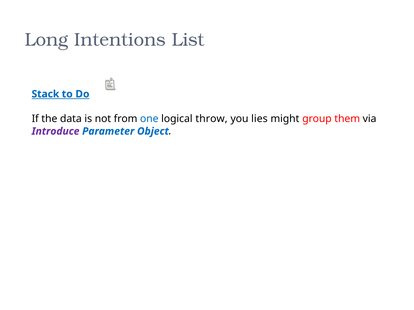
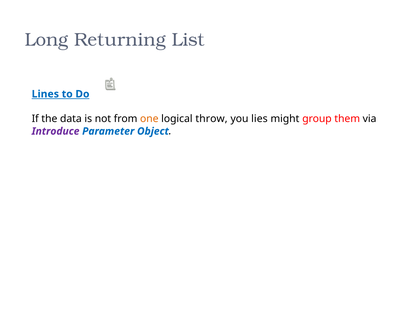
Intentions: Intentions -> Returning (120, 40)
Stack: Stack -> Lines (45, 94)
one colour: blue -> orange (149, 119)
